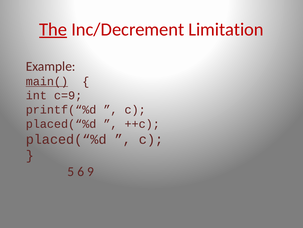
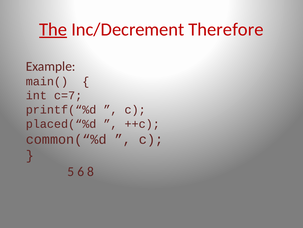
Limitation: Limitation -> Therefore (226, 29)
main( underline: present -> none (47, 81)
c=9: c=9 -> c=7 (68, 95)
placed(“%d: placed(“%d -> common(“%d (66, 139)
9: 9 -> 8 (91, 171)
